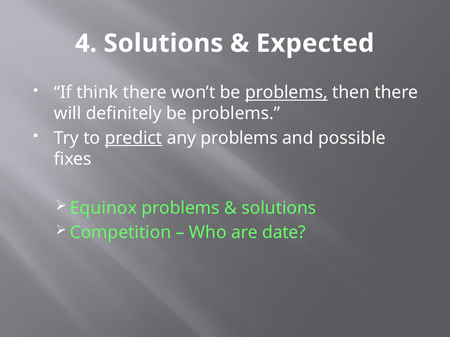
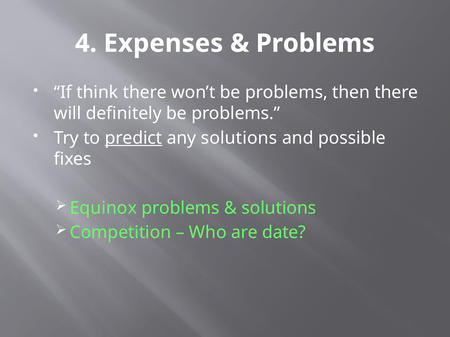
4 Solutions: Solutions -> Expenses (163, 43)
Expected: Expected -> Problems (315, 43)
problems underline: present -> none (286, 93)
any problems: problems -> solutions (239, 138)
